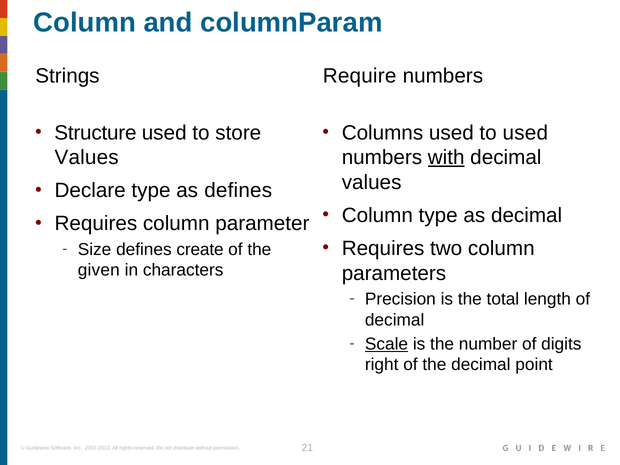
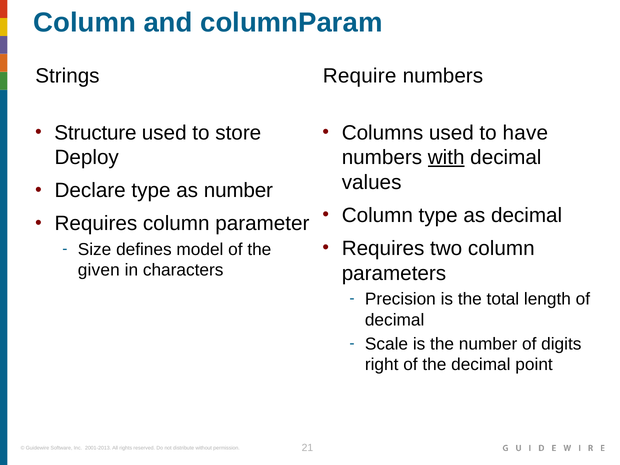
to used: used -> have (525, 133)
Values: Values -> Deploy (87, 157)
as defines: defines -> number (238, 191)
create: create -> model (200, 250)
Scale underline: present -> none (387, 344)
